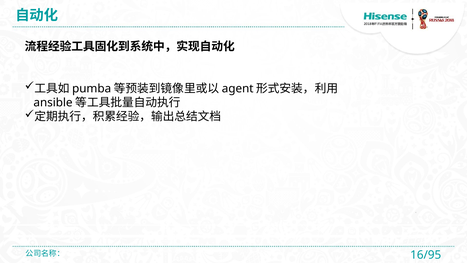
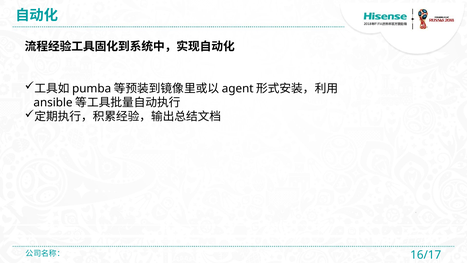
16/95: 16/95 -> 16/17 (426, 255)
